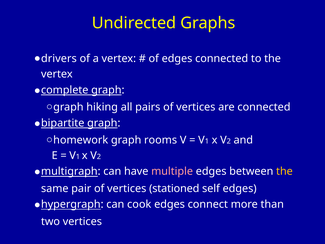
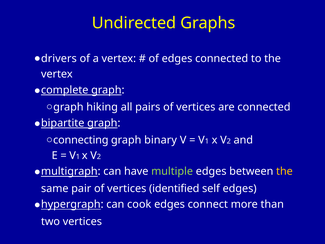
homework: homework -> connecting (81, 140)
rooms: rooms -> binary (161, 140)
multiple colour: pink -> light green (172, 171)
stationed: stationed -> identified (174, 188)
